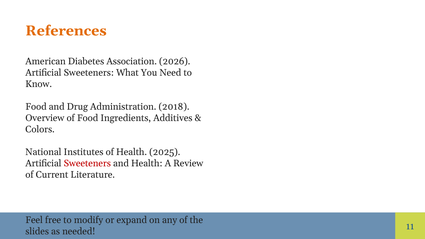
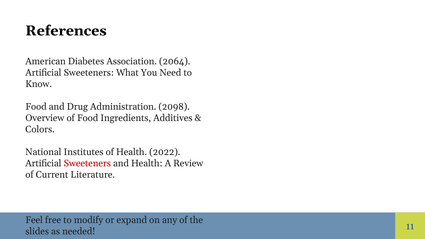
References colour: orange -> black (66, 31)
2026: 2026 -> 2064 (175, 62)
2018: 2018 -> 2098 (174, 107)
2025: 2025 -> 2022 (165, 152)
